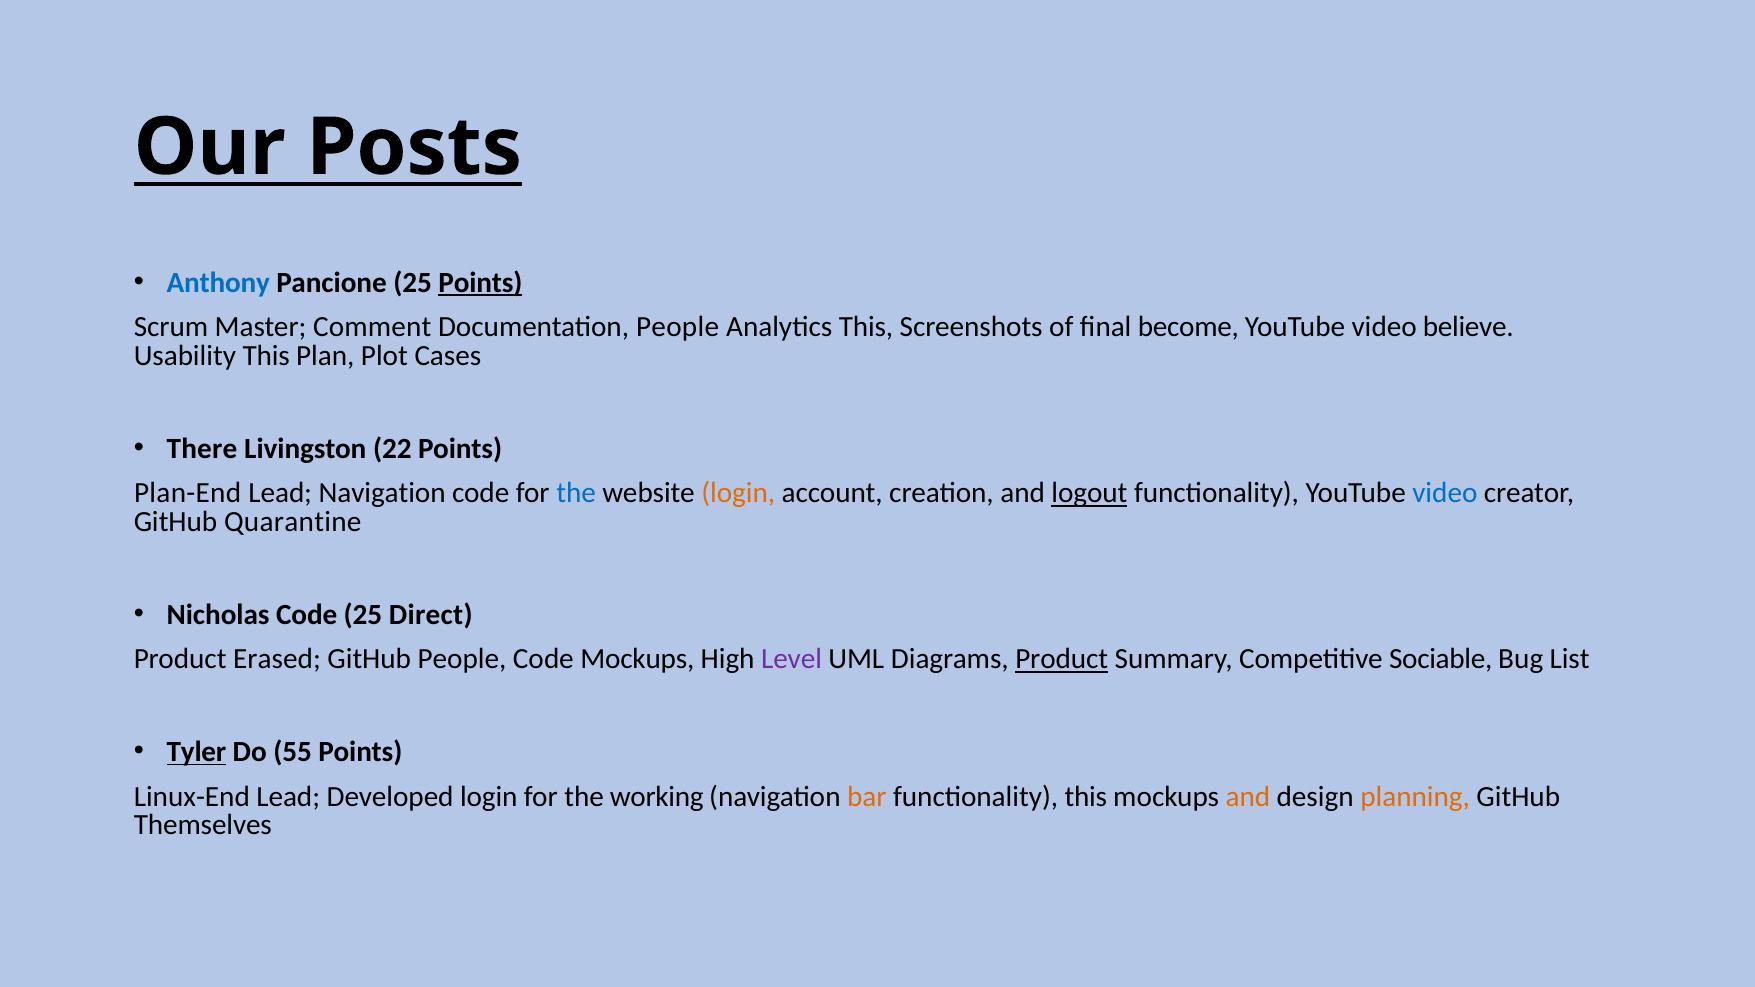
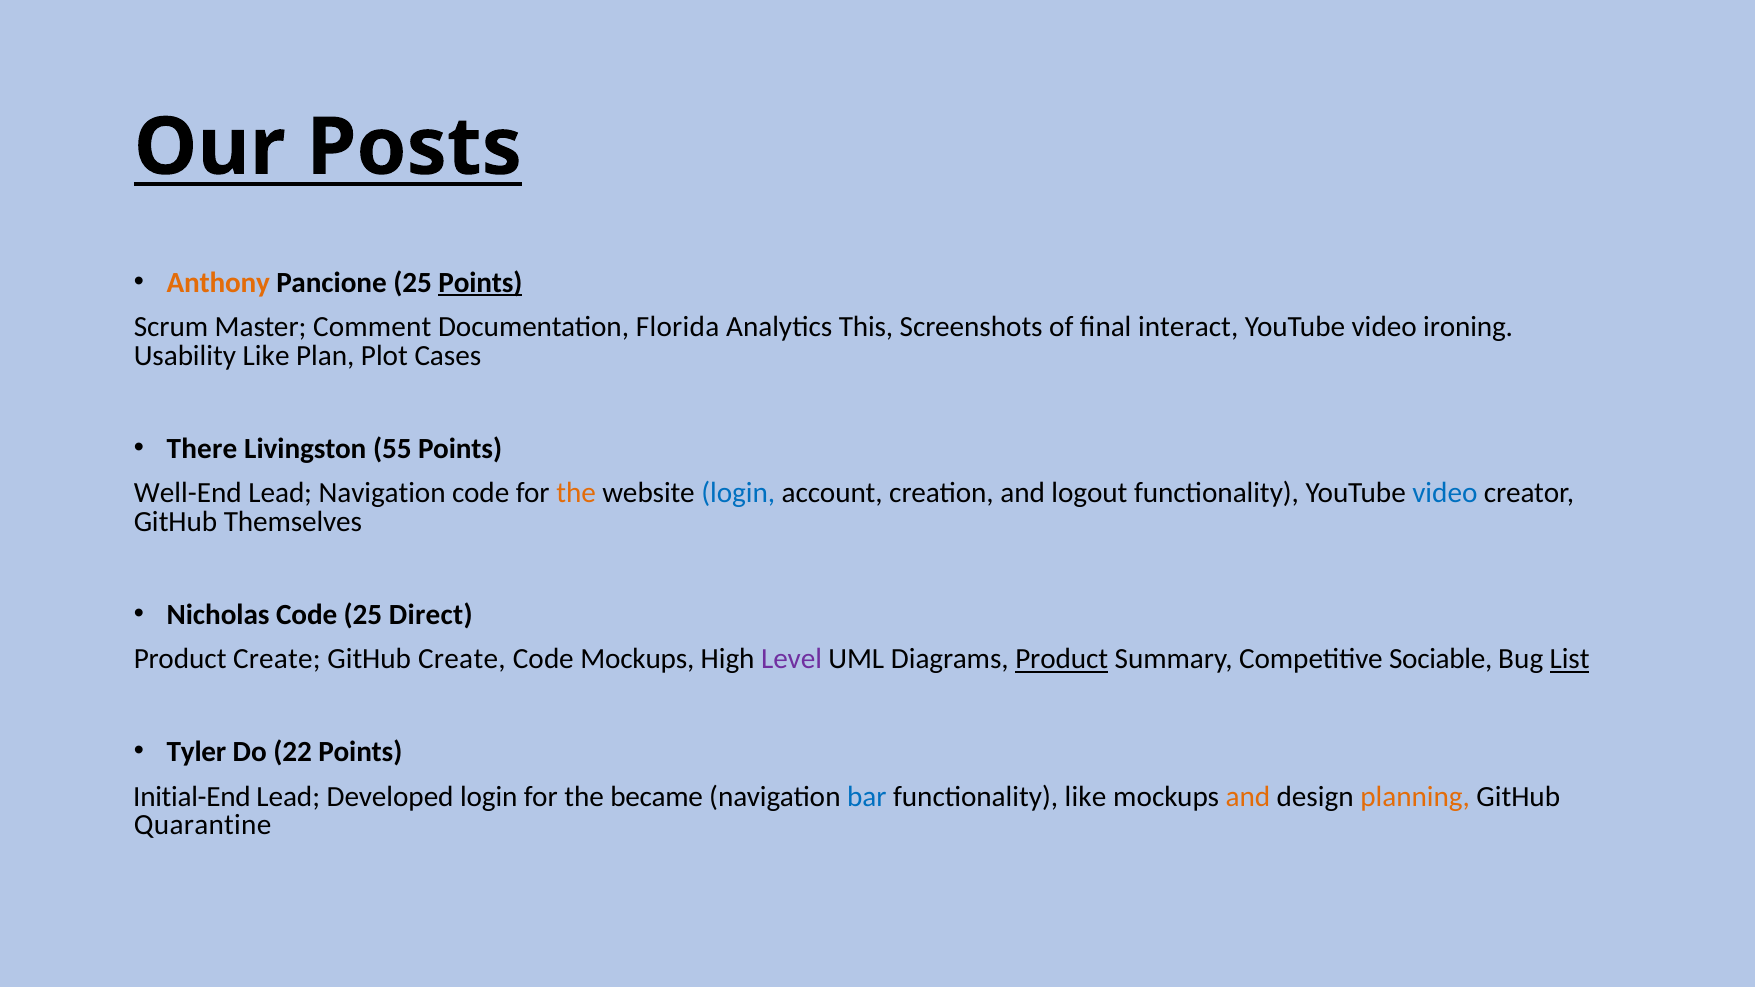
Anthony colour: blue -> orange (218, 282)
Documentation People: People -> Florida (678, 327)
become: become -> interact (1188, 327)
believe: believe -> ironing (1468, 327)
Usability This: This -> Like (266, 356)
22: 22 -> 55 (392, 448)
Plan-End: Plan-End -> Well-End (188, 493)
the colour: blue -> orange (576, 493)
login colour: orange -> blue (738, 493)
logout underline: present -> none (1089, 493)
Quarantine: Quarantine -> Themselves (293, 522)
Product Erased: Erased -> Create (277, 659)
GitHub People: People -> Create (462, 659)
List underline: none -> present (1570, 659)
Tyler underline: present -> none (197, 752)
55: 55 -> 22 (293, 752)
Linux-End: Linux-End -> Initial-End (192, 797)
working: working -> became (657, 797)
bar colour: orange -> blue (867, 797)
functionality this: this -> like (1086, 797)
Themselves: Themselves -> Quarantine (203, 825)
